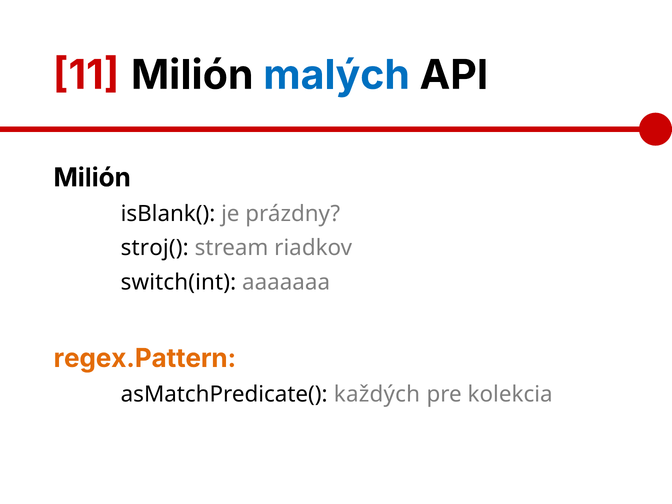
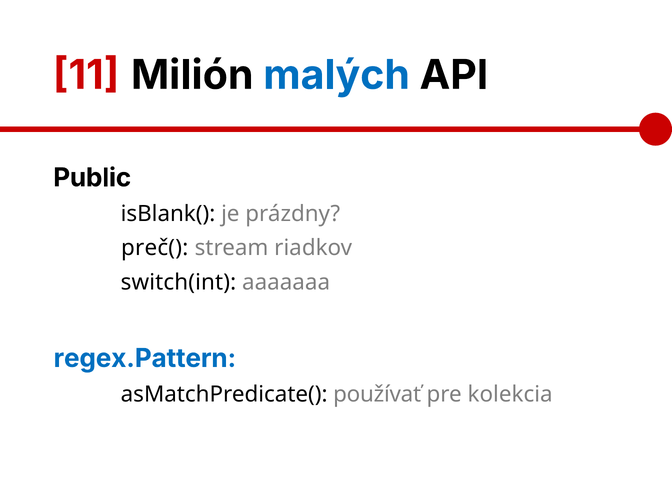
Milión: Milión -> Public (92, 178)
stroj(: stroj( -> preč( (155, 248)
regex.Pattern colour: orange -> blue (145, 358)
každých: každých -> používať (377, 394)
